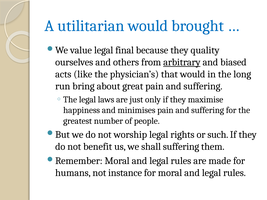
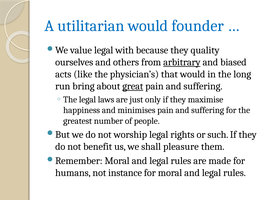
brought: brought -> founder (198, 26)
final: final -> with (125, 50)
great underline: none -> present (133, 86)
shall suffering: suffering -> pleasure (181, 147)
